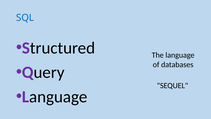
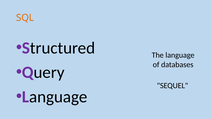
SQL colour: blue -> orange (25, 18)
